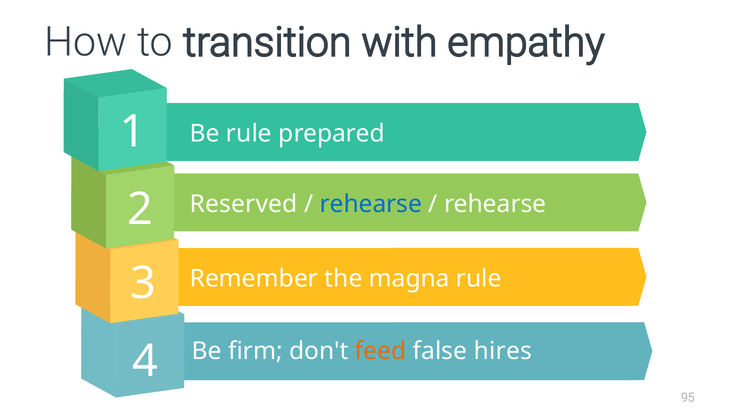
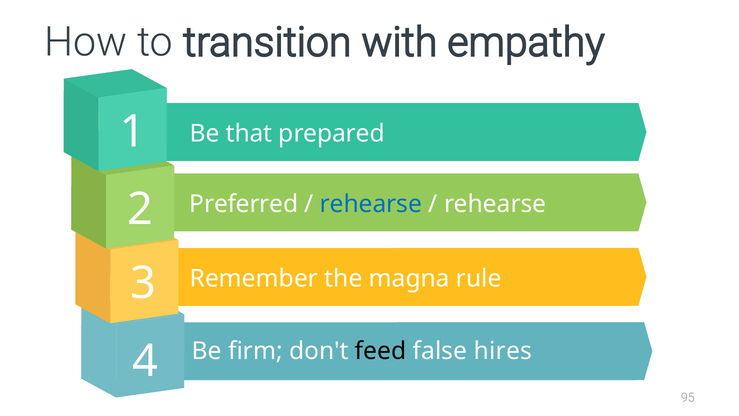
Be rule: rule -> that (249, 134)
Reserved: Reserved -> Preferred (244, 204)
feed colour: orange -> black (381, 351)
